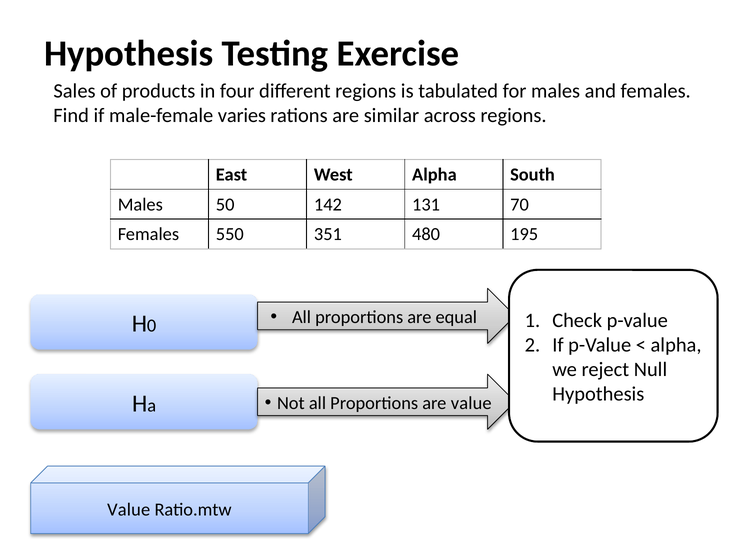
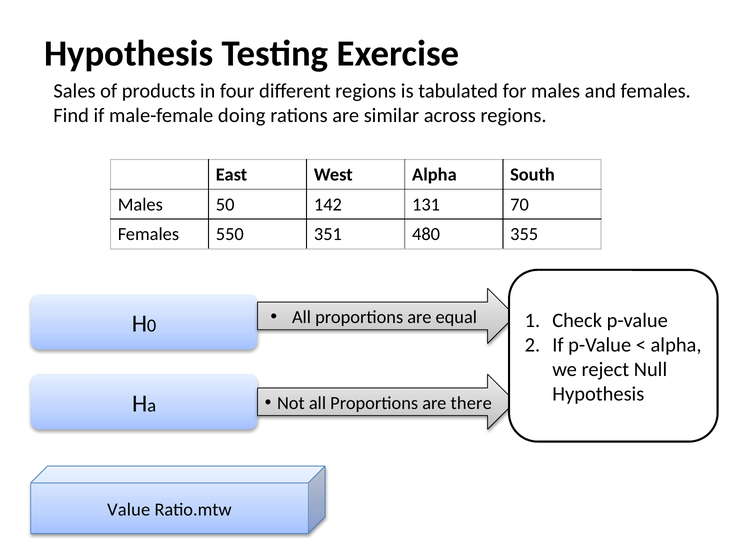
varies: varies -> doing (242, 116)
195: 195 -> 355 (524, 234)
are value: value -> there (471, 403)
